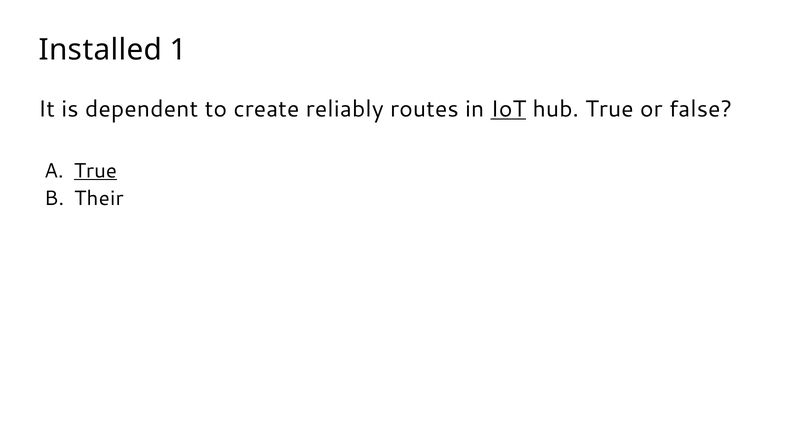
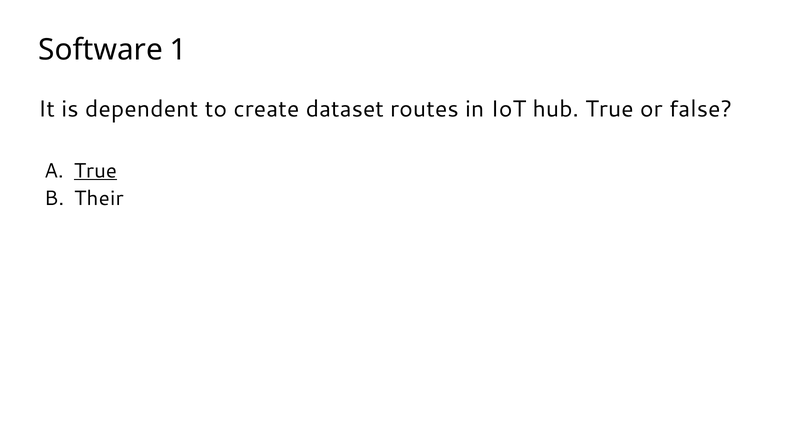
Installed: Installed -> Software (101, 50)
reliably: reliably -> dataset (345, 109)
IoT underline: present -> none (508, 109)
